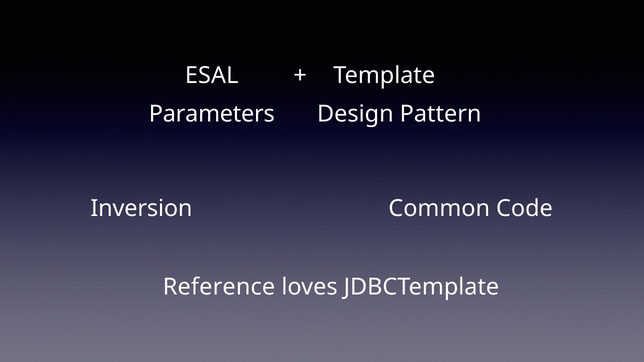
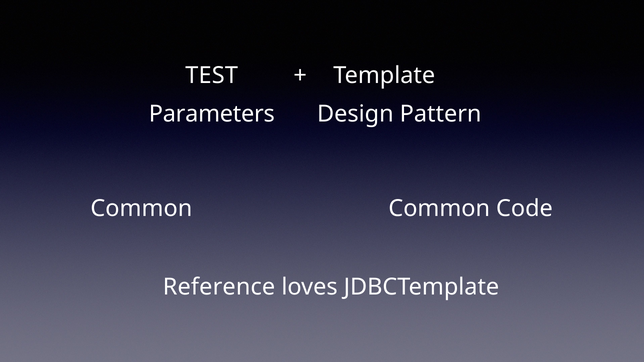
ESAL: ESAL -> TEST (212, 75)
Inversion: Inversion -> Common (141, 209)
